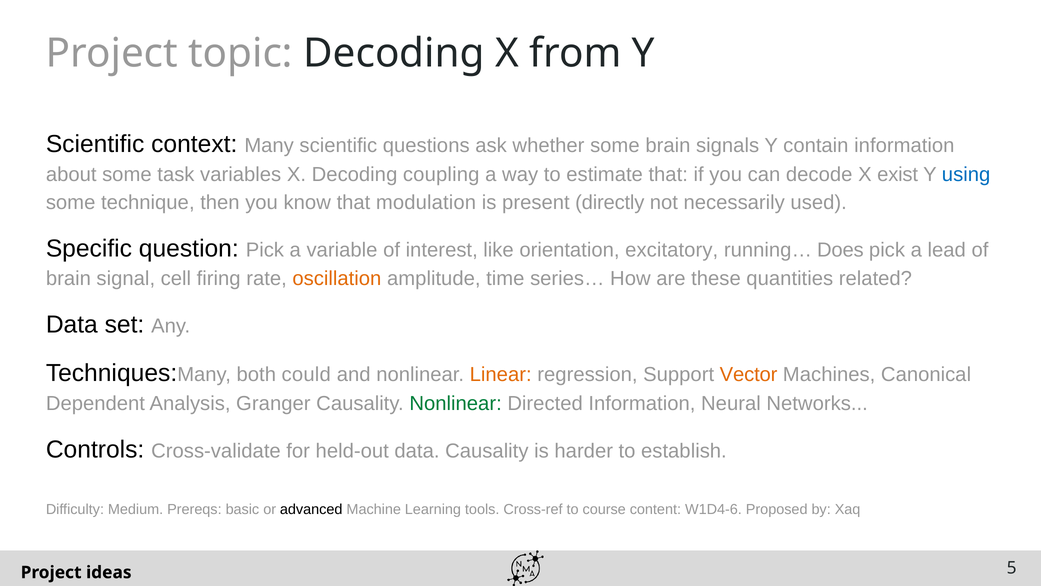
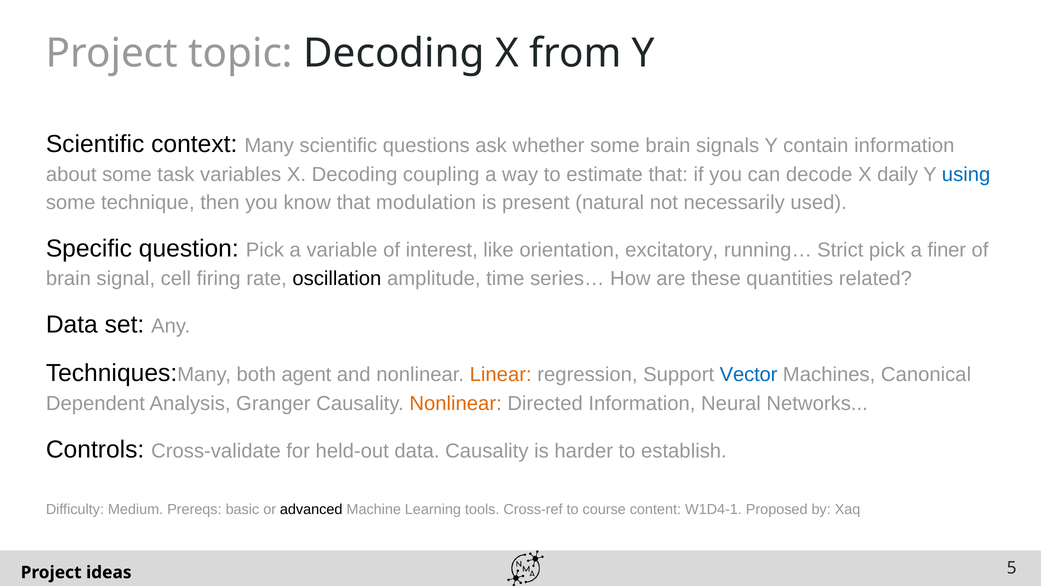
exist: exist -> daily (898, 174)
directly: directly -> natural (610, 202)
Does: Does -> Strict (840, 250)
lead: lead -> finer (947, 250)
oscillation colour: orange -> black (337, 279)
could: could -> agent (306, 374)
Vector colour: orange -> blue (749, 374)
Nonlinear colour: green -> orange (456, 403)
W1D4-6: W1D4-6 -> W1D4-1 (713, 509)
